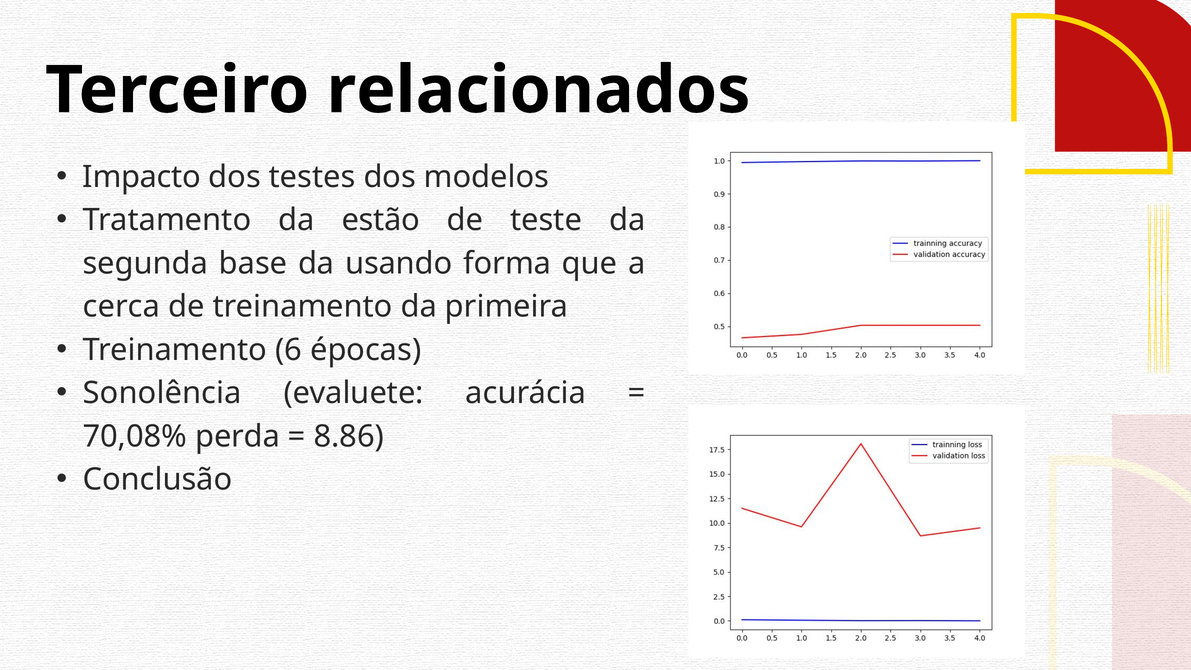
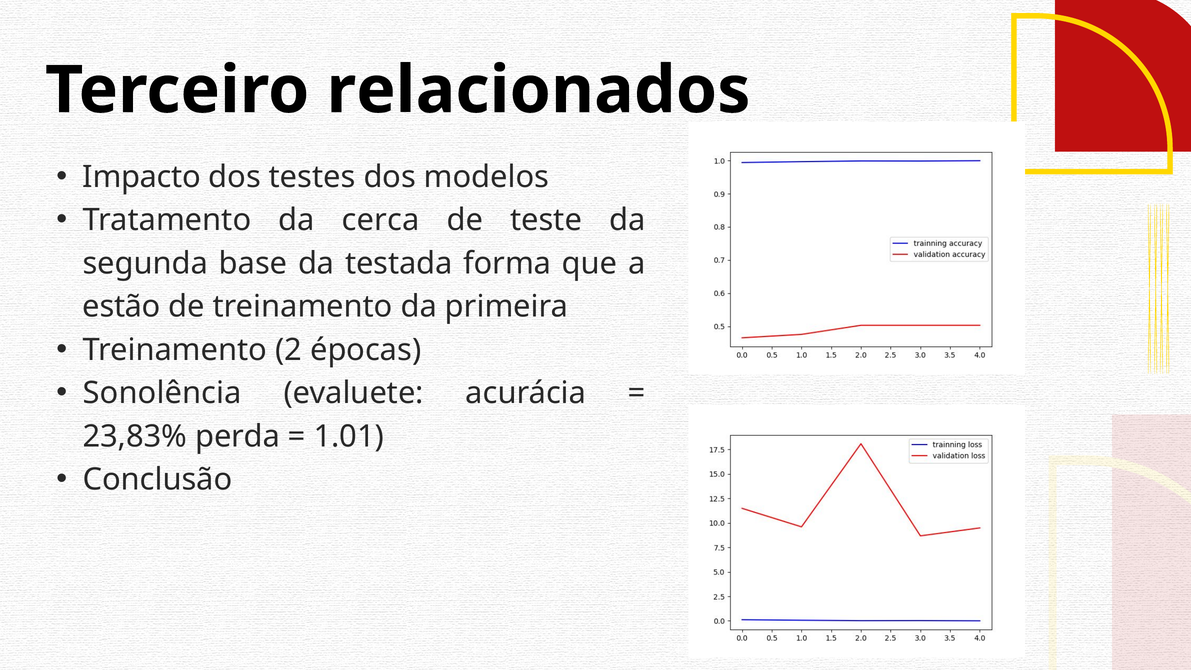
estão: estão -> cerca (381, 220)
usando: usando -> testada (399, 263)
cerca: cerca -> estão (122, 307)
6: 6 -> 2 (289, 350)
70,08%: 70,08% -> 23,83% (135, 436)
8.86: 8.86 -> 1.01 (349, 436)
